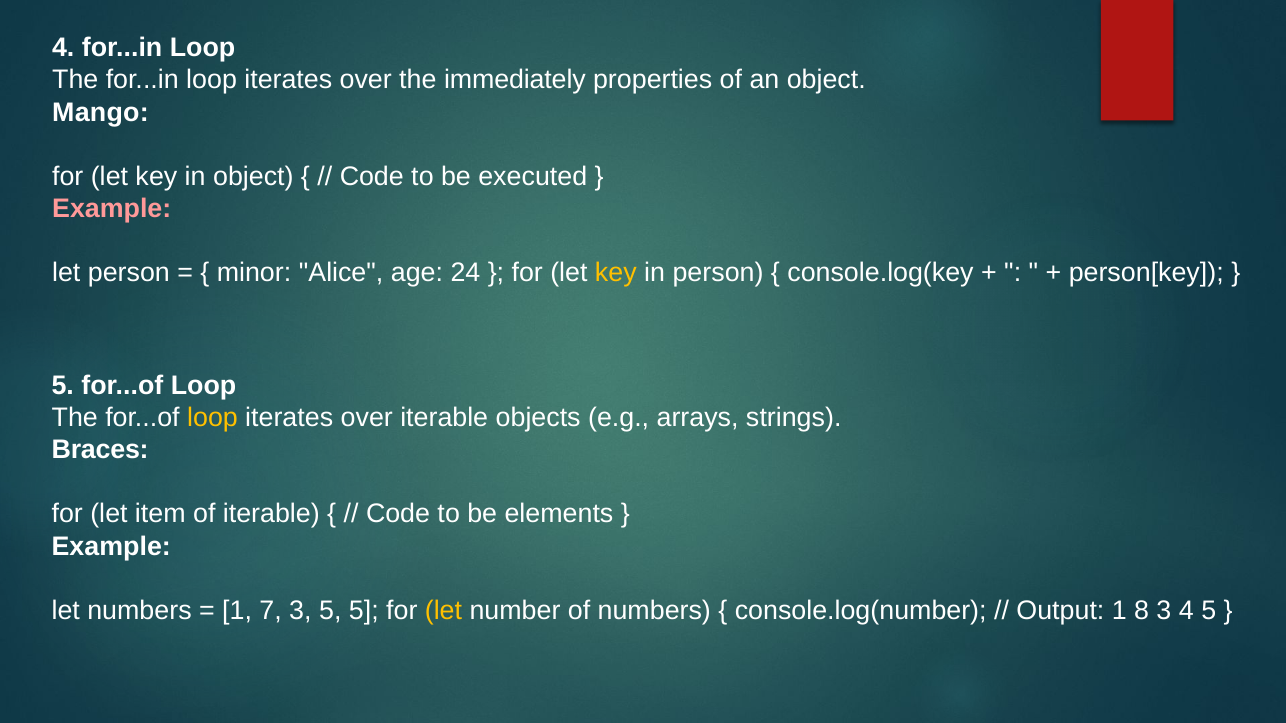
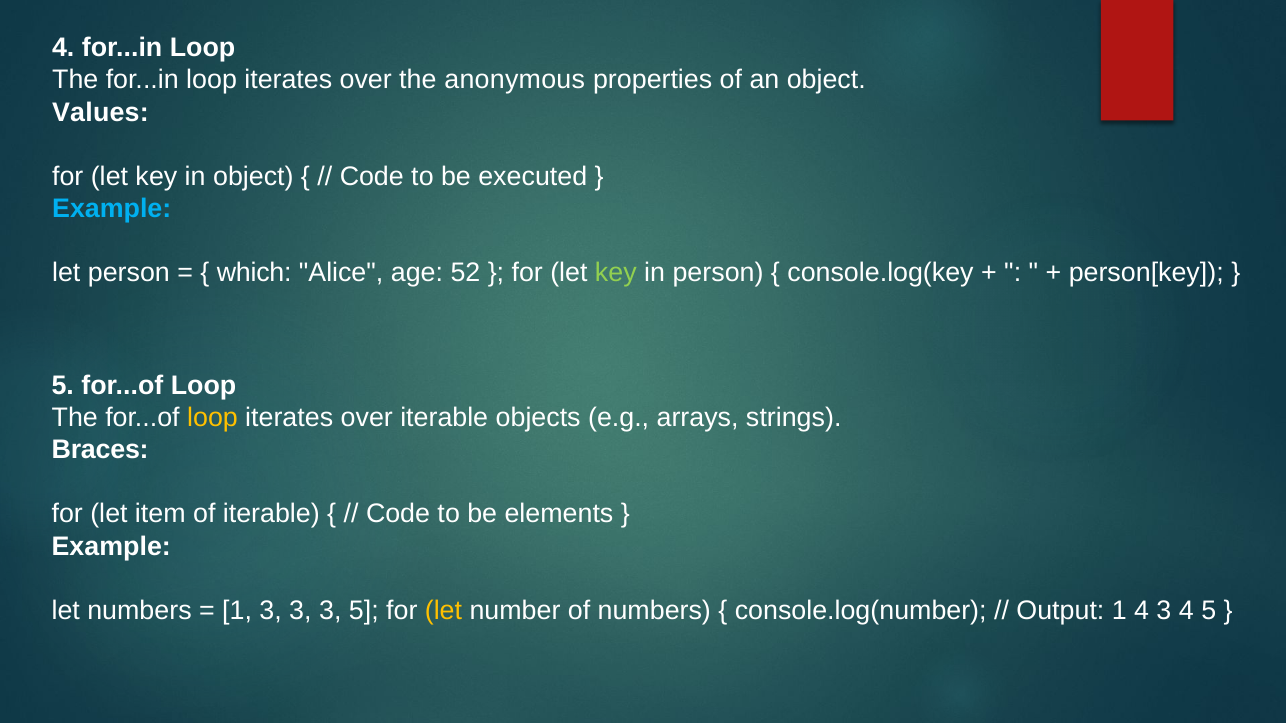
immediately: immediately -> anonymous (515, 80)
Mango: Mango -> Values (100, 112)
Example colour: pink -> light blue (112, 209)
minor: minor -> which (254, 273)
24: 24 -> 52 (465, 273)
key colour: yellow -> light green (616, 273)
1 7: 7 -> 3 (271, 611)
5: 5 -> 3 (330, 611)
1 8: 8 -> 4 (1142, 611)
